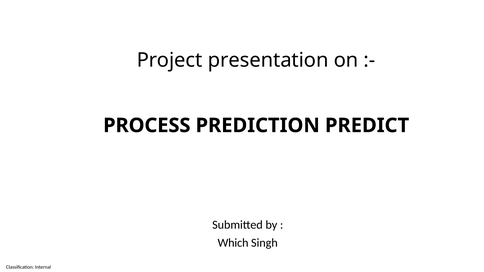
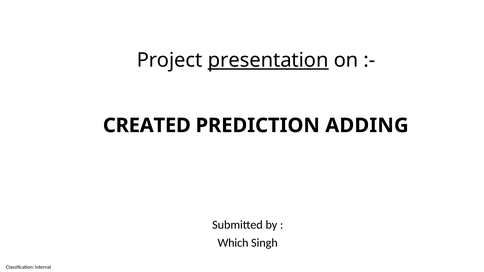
presentation underline: none -> present (268, 60)
PROCESS: PROCESS -> CREATED (147, 126)
PREDICT: PREDICT -> ADDING (367, 126)
